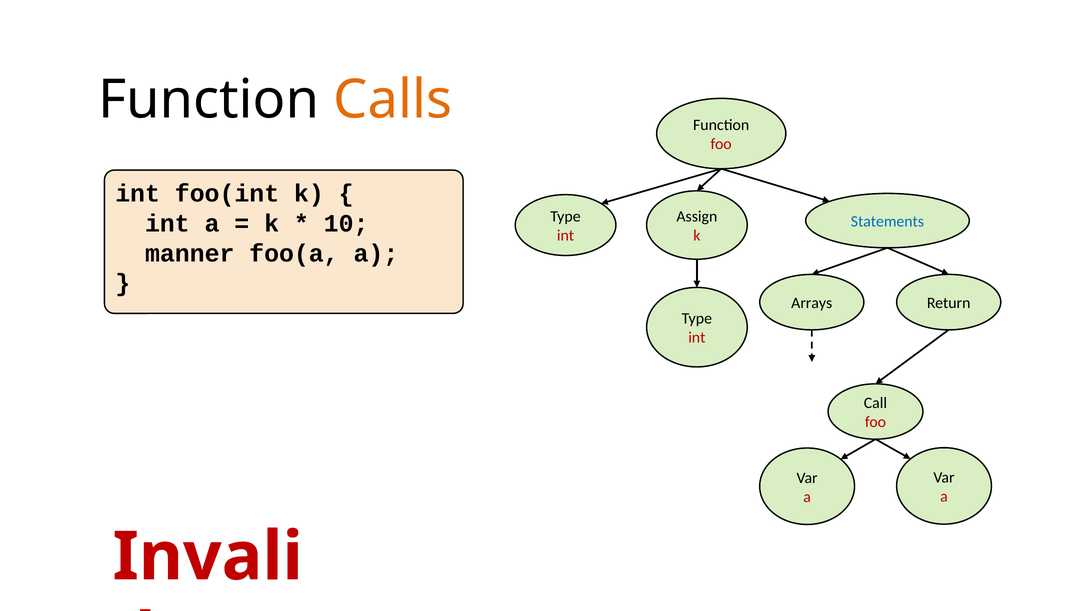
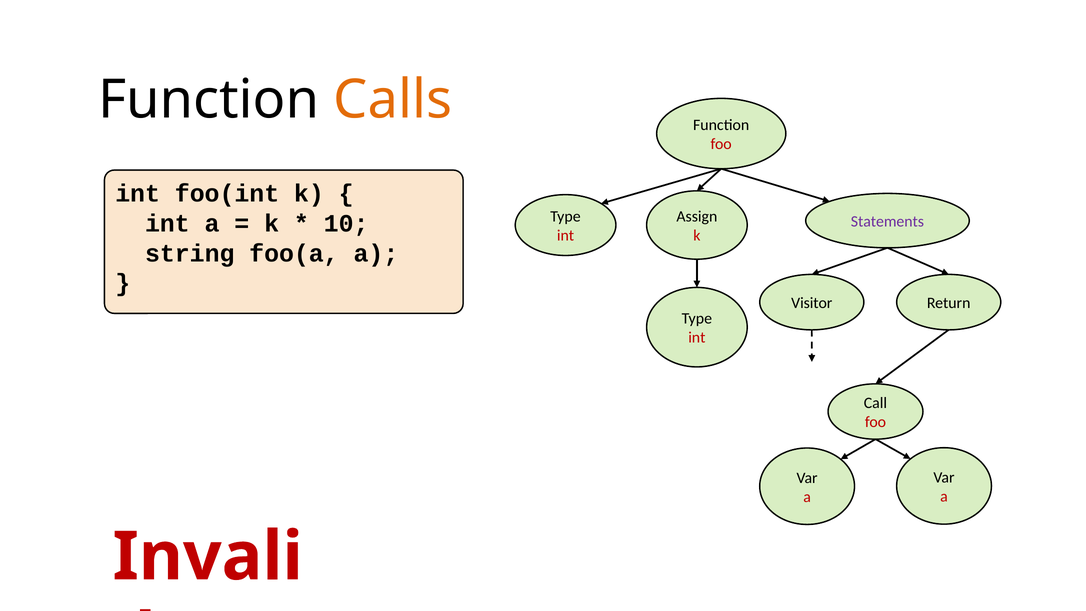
Statements colour: blue -> purple (887, 222)
manner: manner -> string (190, 253)
Arrays: Arrays -> Visitor (812, 303)
